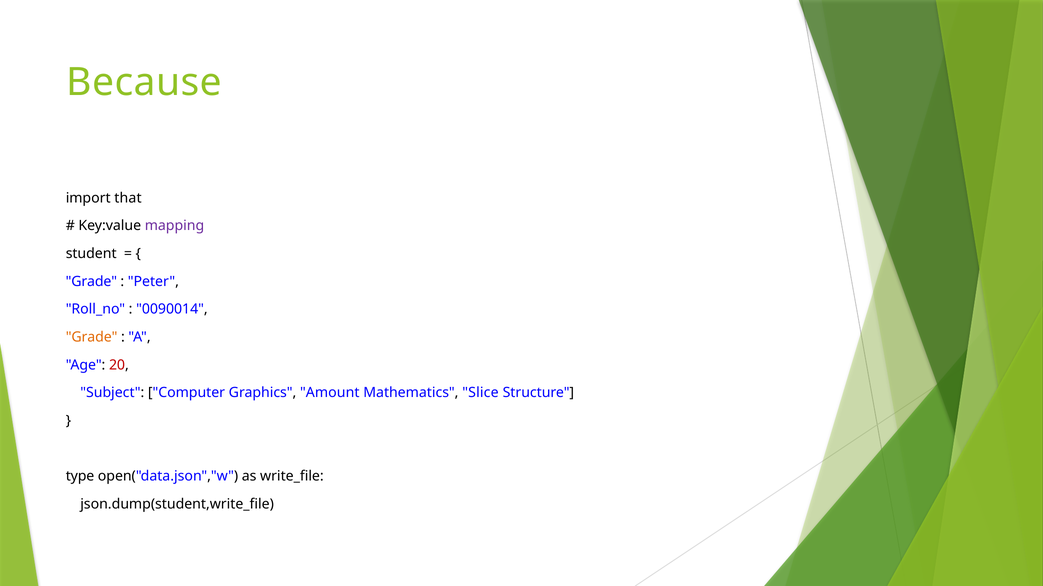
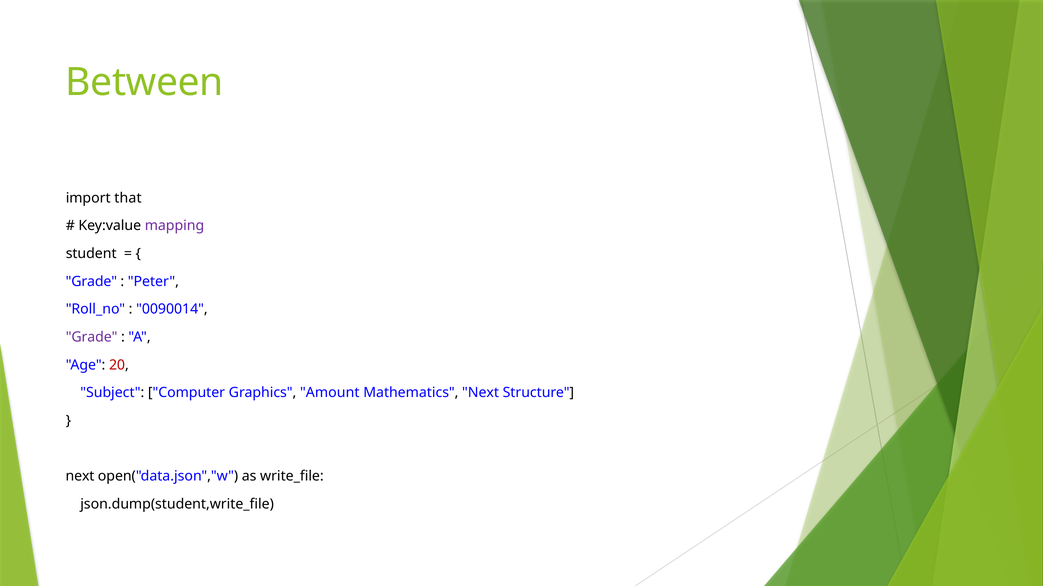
Because: Because -> Between (144, 82)
Grade colour: orange -> purple (92, 337)
Mathematics Slice: Slice -> Next (481, 393)
type: type -> next (80, 477)
